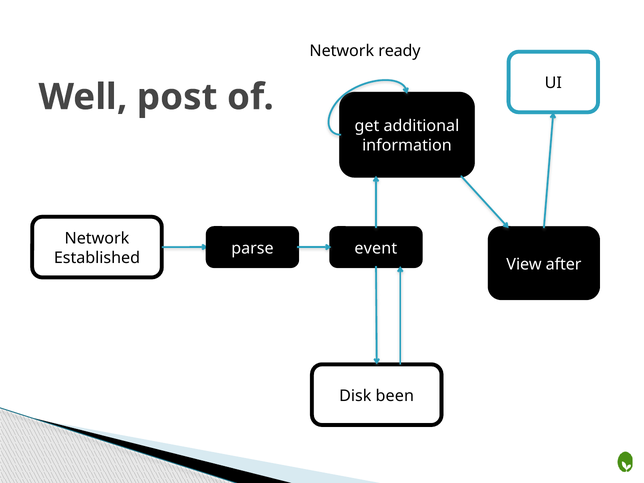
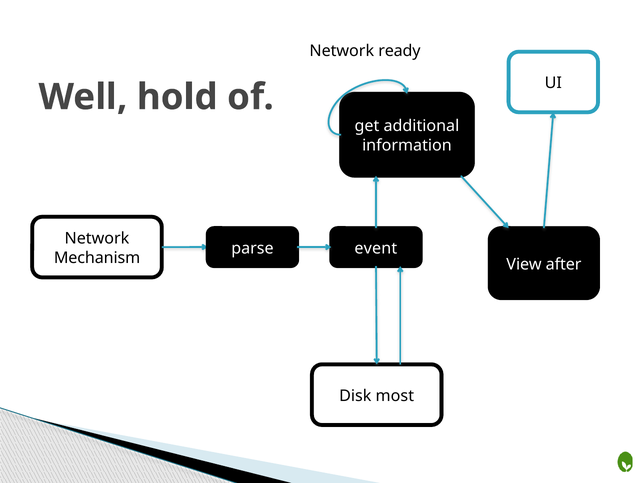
post: post -> hold (177, 97)
Established: Established -> Mechanism (97, 258)
been: been -> most (395, 396)
